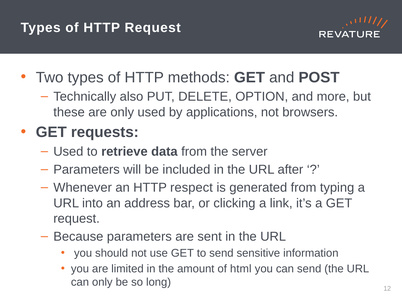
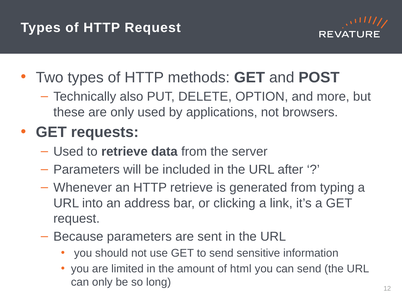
HTTP respect: respect -> retrieve (192, 187)
